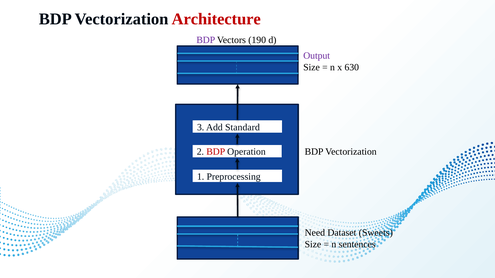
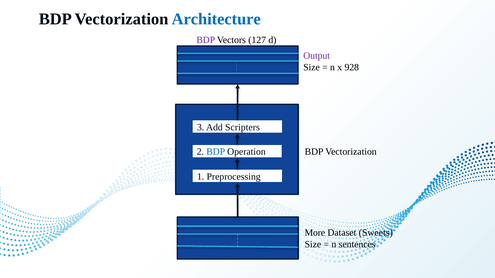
Architecture colour: red -> blue (216, 19)
190: 190 -> 127 (257, 40)
630: 630 -> 928 (352, 67)
Standard: Standard -> Scripters (242, 127)
BDP colour: red -> blue (216, 152)
Need: Need -> More (315, 233)
